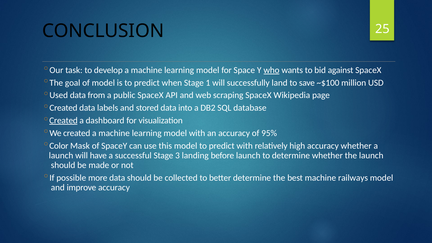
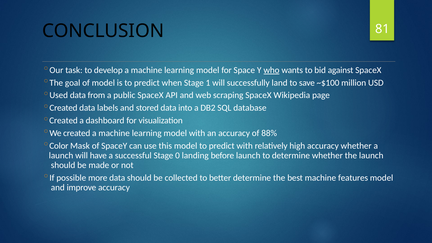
25: 25 -> 81 (382, 29)
Created underline: present -> none (64, 121)
95%: 95% -> 88% (269, 133)
3: 3 -> 0 (177, 155)
railways: railways -> features (353, 178)
